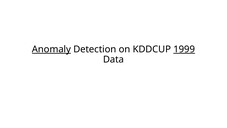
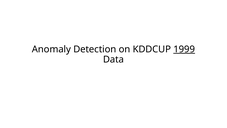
Anomaly underline: present -> none (51, 49)
